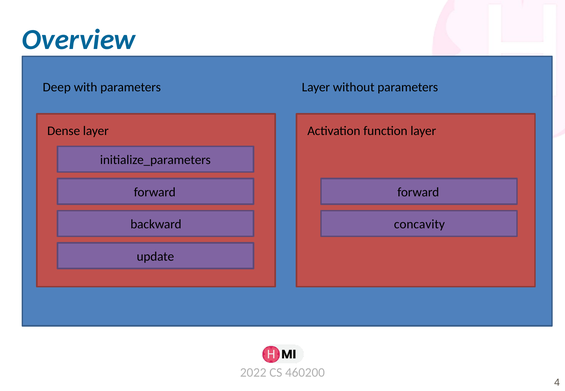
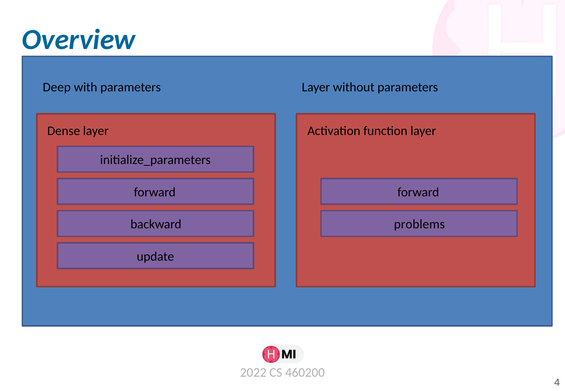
concavity: concavity -> problems (419, 224)
